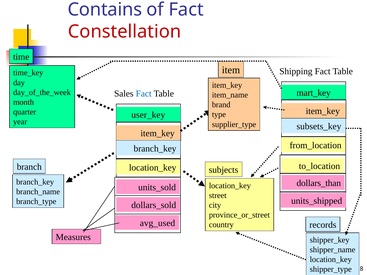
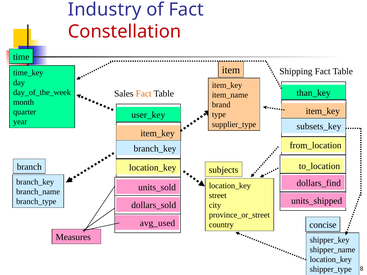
Contains: Contains -> Industry (105, 9)
mart_key: mart_key -> than_key (314, 93)
Fact colour: blue -> orange (144, 94)
dollars_than: dollars_than -> dollars_find (319, 183)
records: records -> concise (323, 225)
